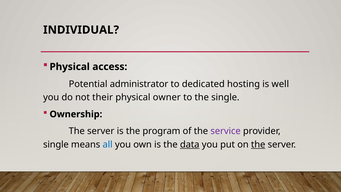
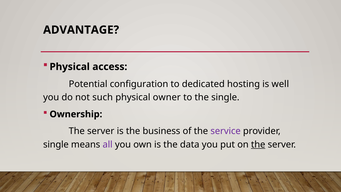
INDIVIDUAL: INDIVIDUAL -> ADVANTAGE (81, 30)
administrator: administrator -> configuration (139, 84)
their: their -> such (103, 97)
program: program -> business (161, 131)
all colour: blue -> purple (108, 144)
data underline: present -> none (190, 144)
